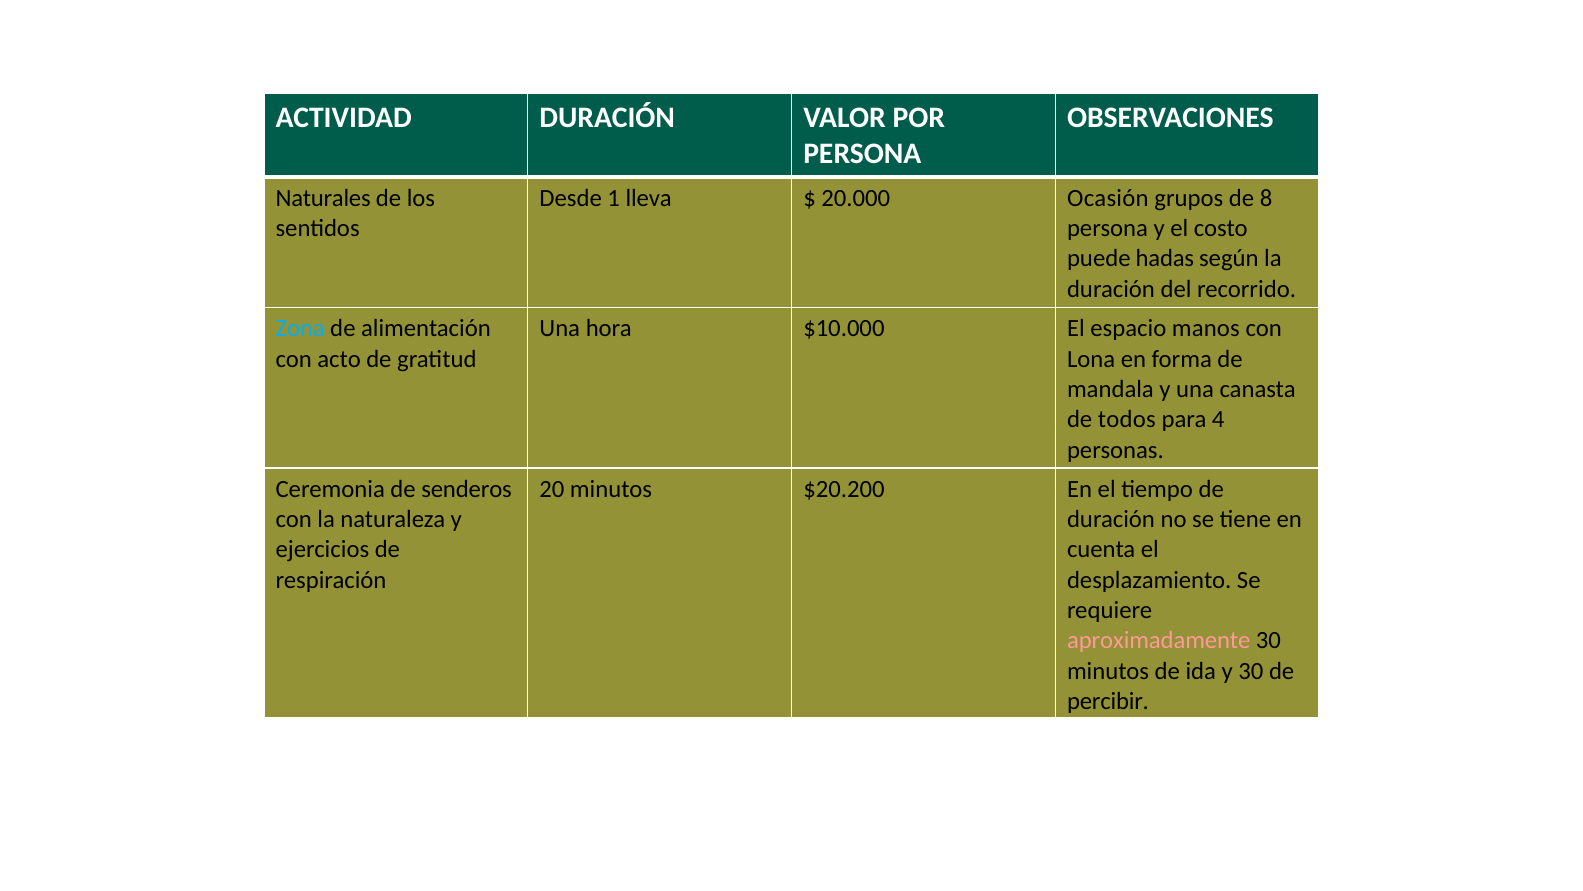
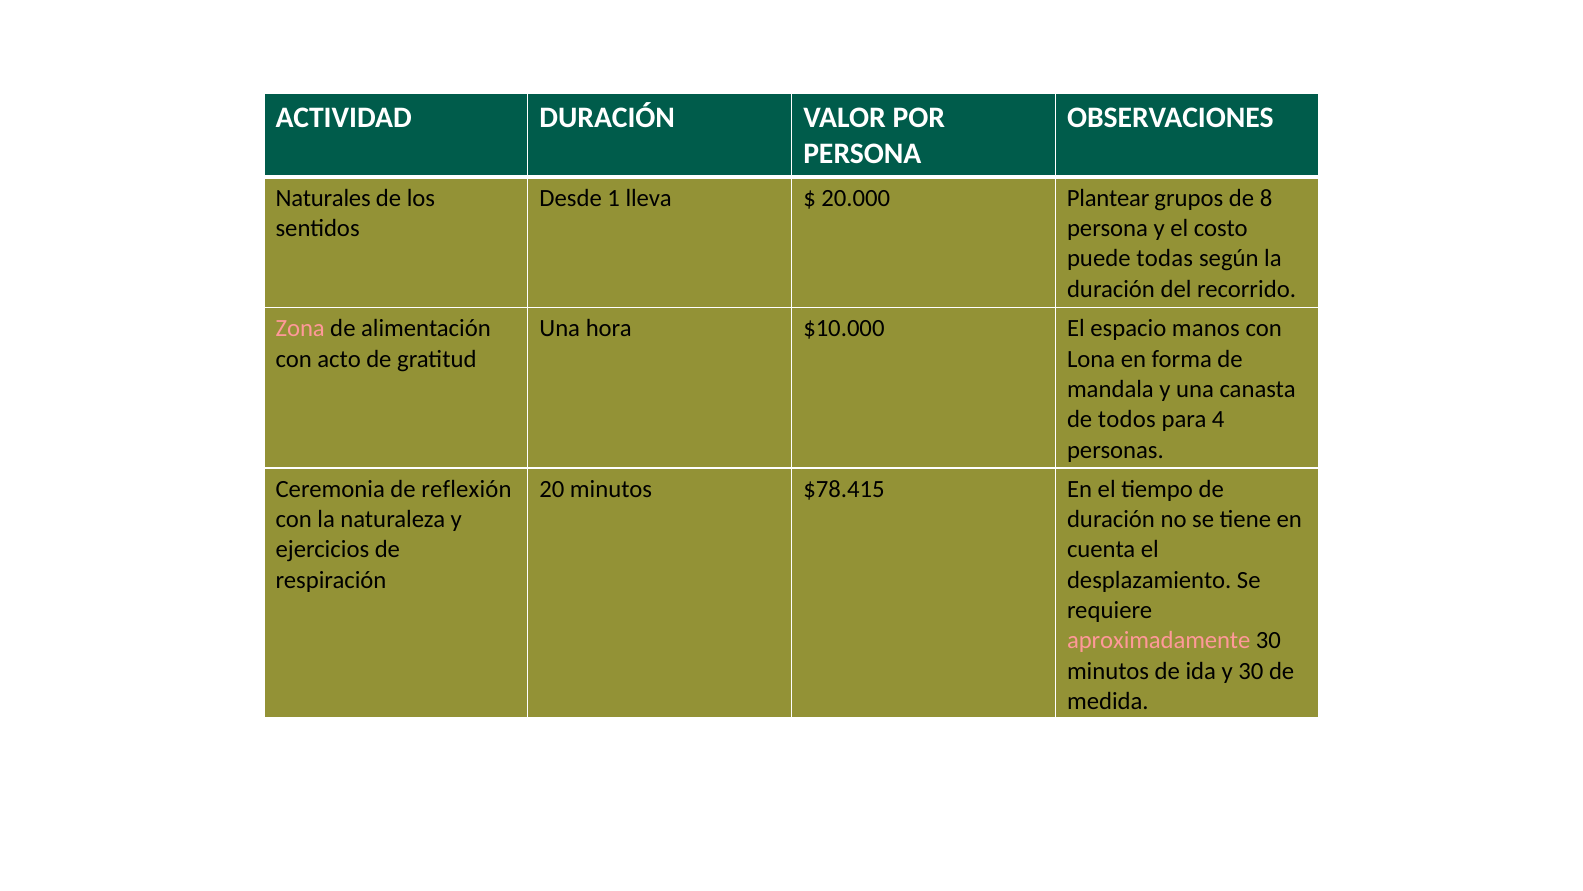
Ocasión: Ocasión -> Plantear (1108, 198)
hadas: hadas -> todas (1165, 259)
Zona colour: light blue -> pink (300, 329)
senderos: senderos -> reflexión (466, 489)
$20.200: $20.200 -> $78.415 (844, 489)
percibir: percibir -> medida (1108, 701)
